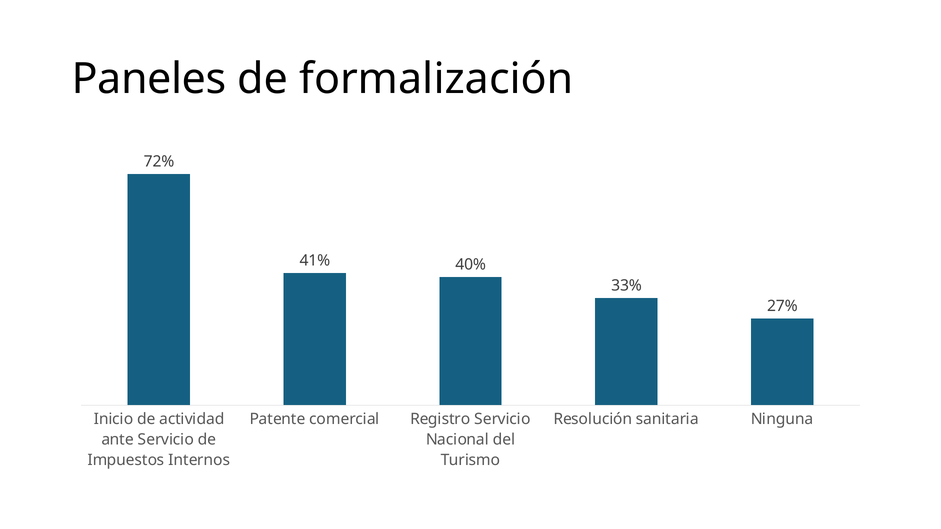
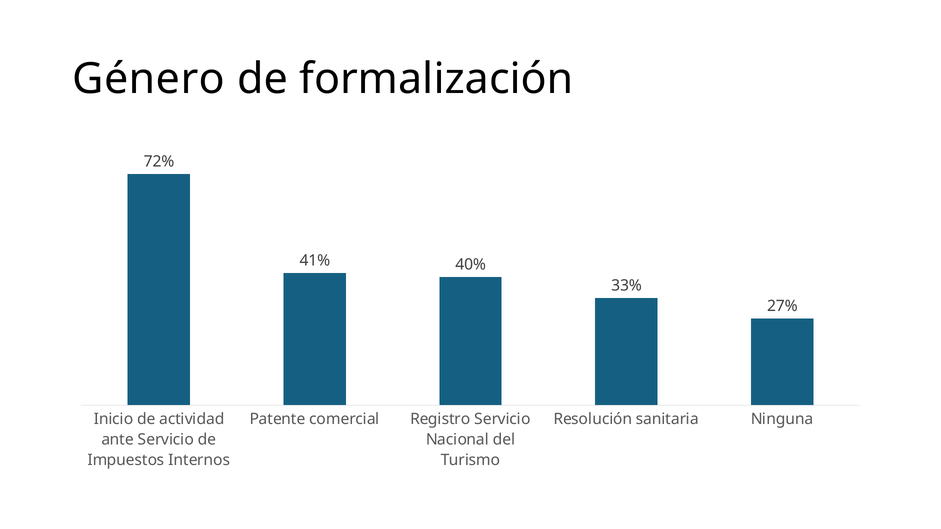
Paneles: Paneles -> Género (149, 79)
